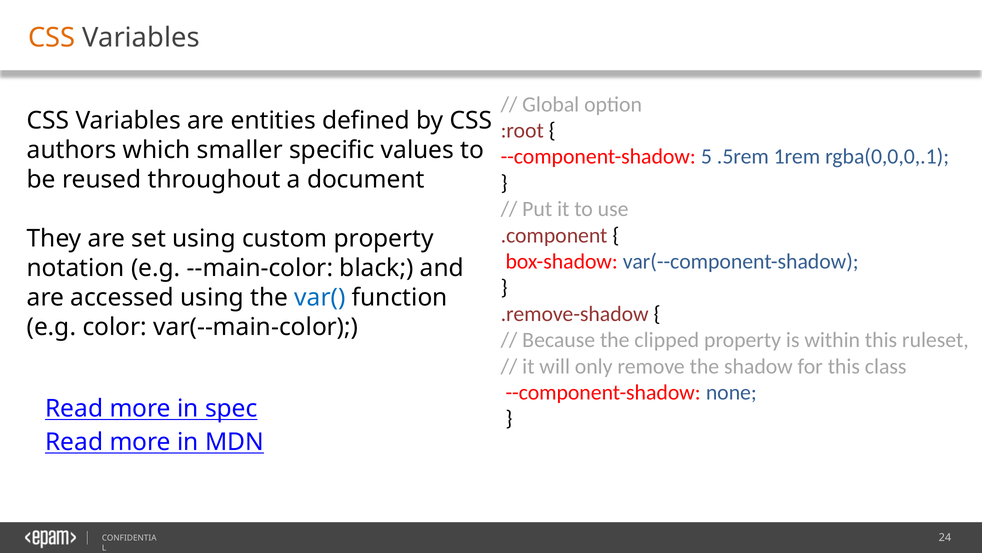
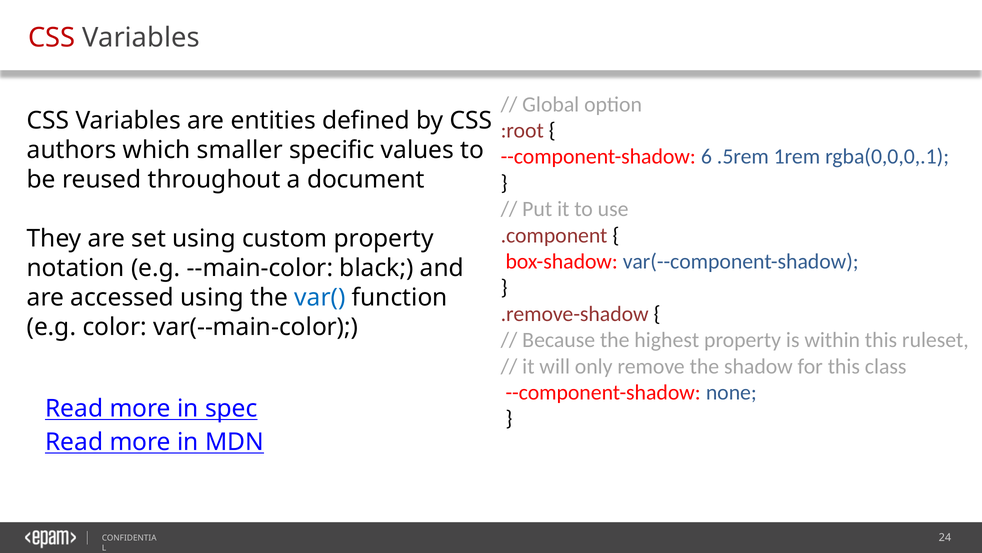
CSS colour: orange -> red (52, 38)
5: 5 -> 6 (706, 157)
clipped: clipped -> highest (667, 340)
